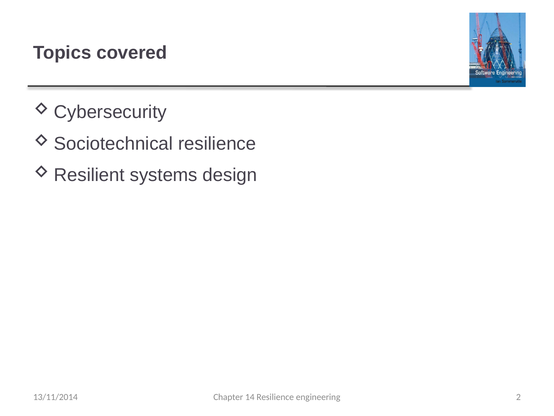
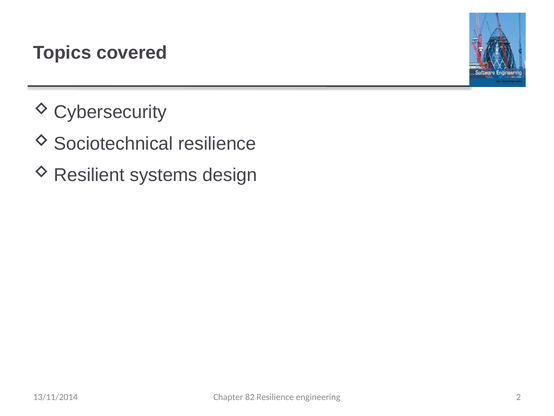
14: 14 -> 82 (250, 397)
